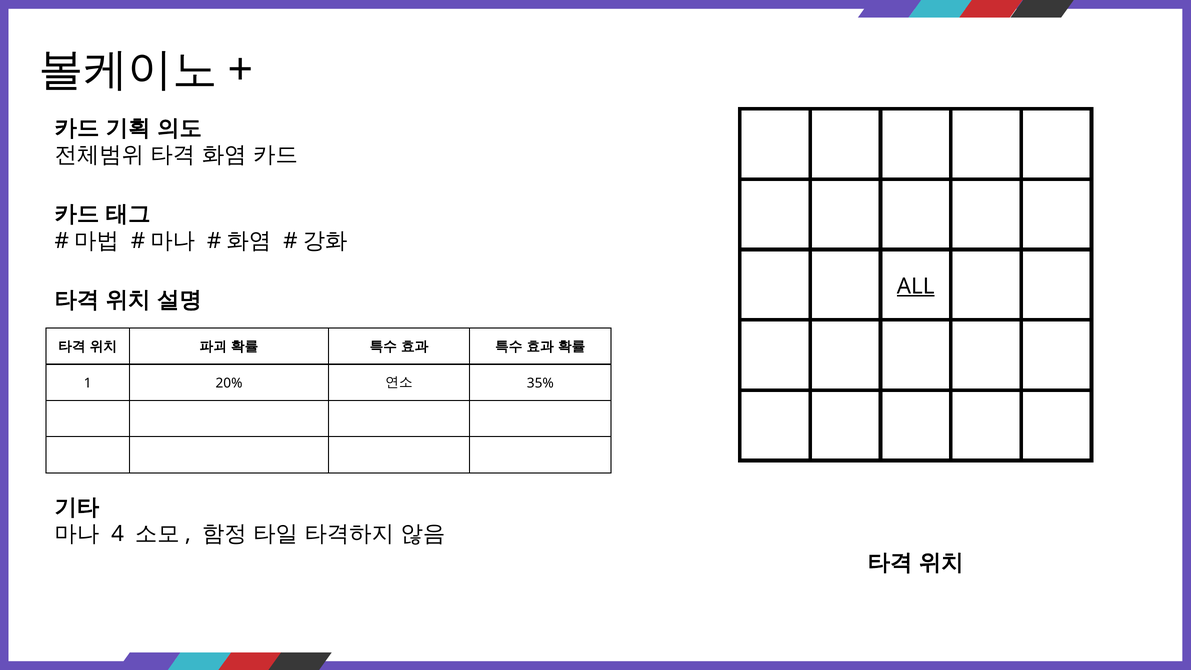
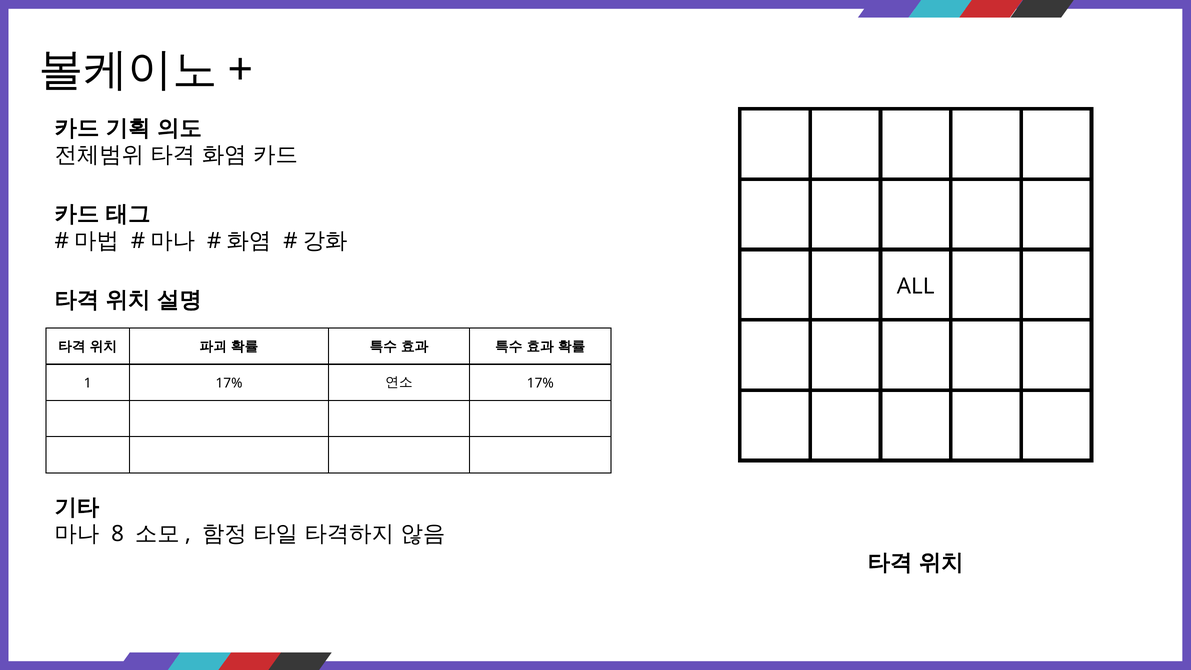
ALL underline: present -> none (916, 286)
1 20%: 20% -> 17% (229, 383)
35%: 35% -> 17% (540, 383)
4: 4 -> 8 (118, 534)
